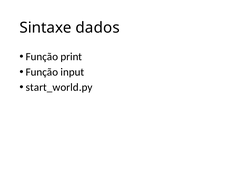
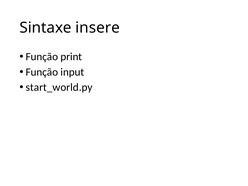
dados: dados -> insere (98, 28)
